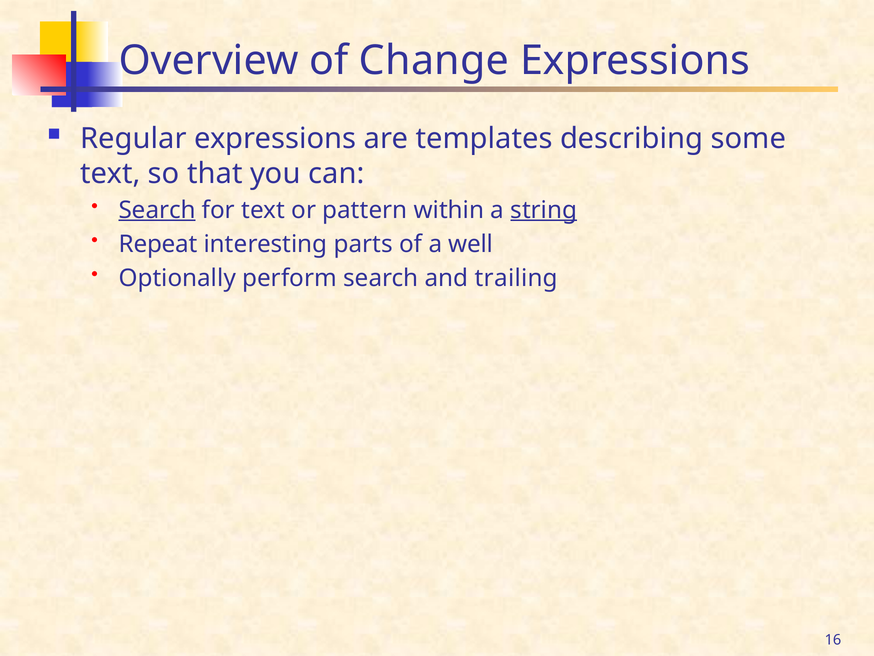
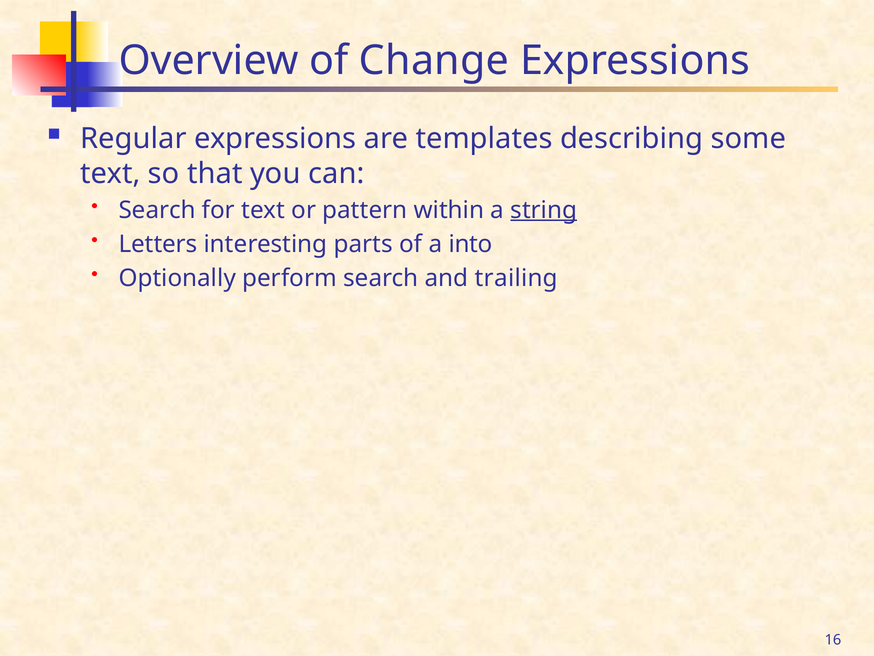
Search underline: present -> none (157, 210)
Repeat: Repeat -> Letters (158, 244)
well: well -> into (471, 244)
